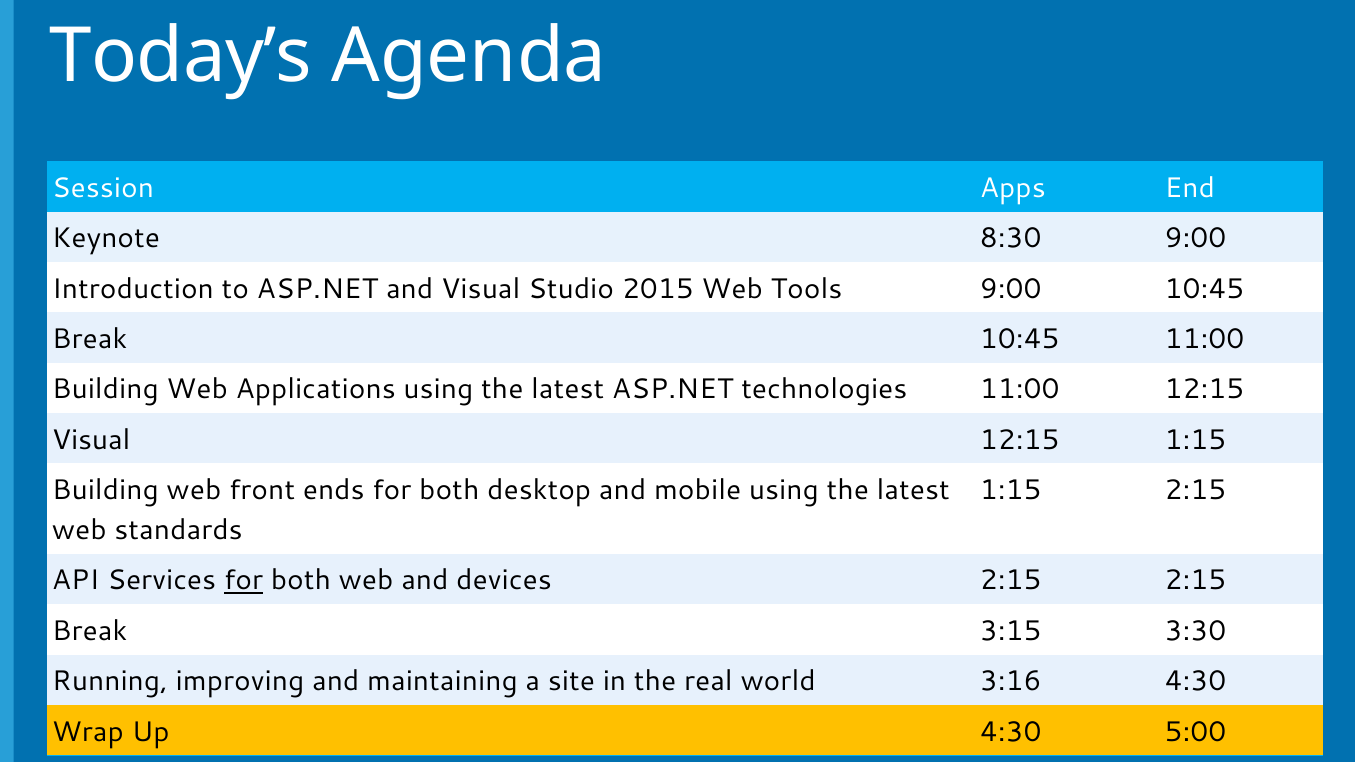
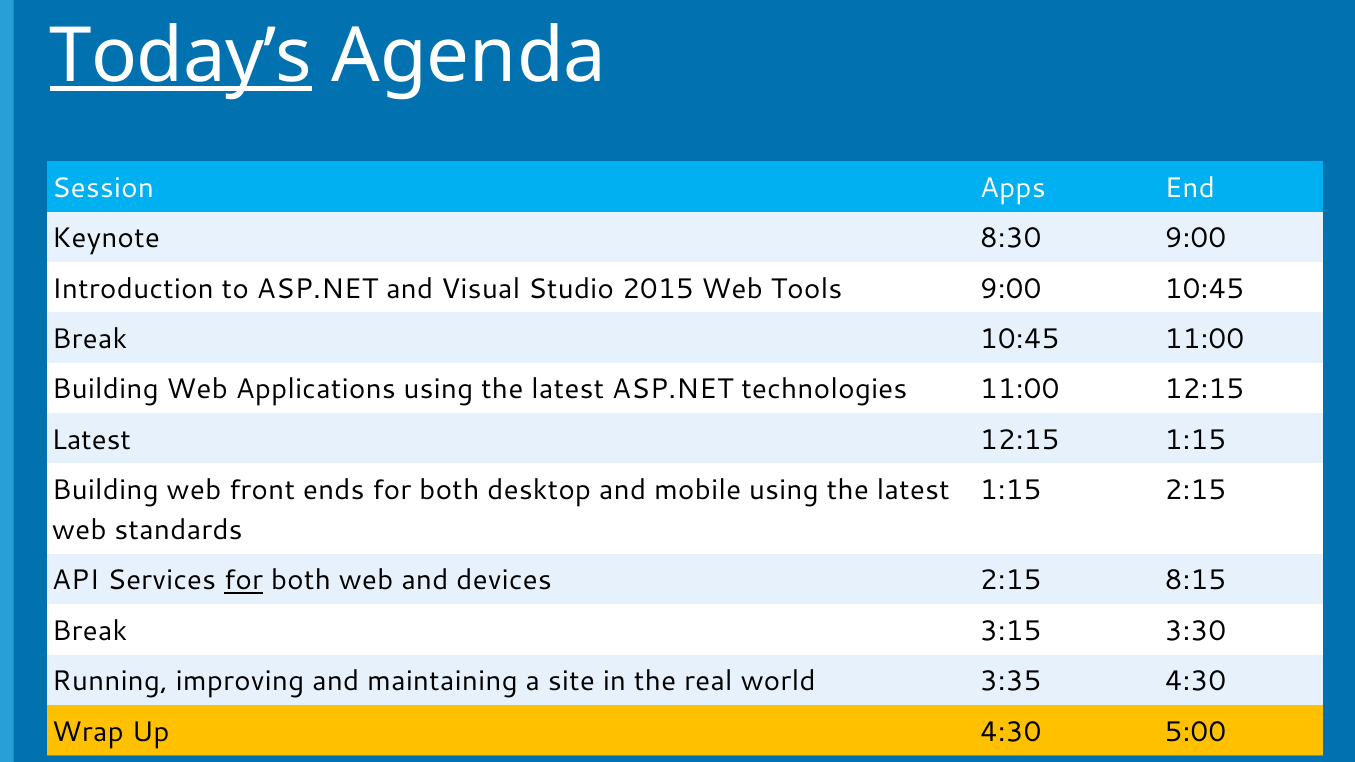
Today’s underline: none -> present (181, 56)
Visual: Visual -> Latest (91, 440)
2:15 2:15: 2:15 -> 8:15 (1195, 581)
3:16: 3:16 -> 3:35 (1011, 682)
